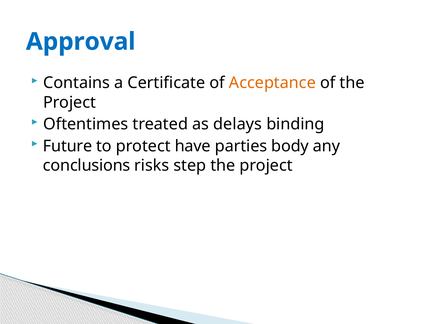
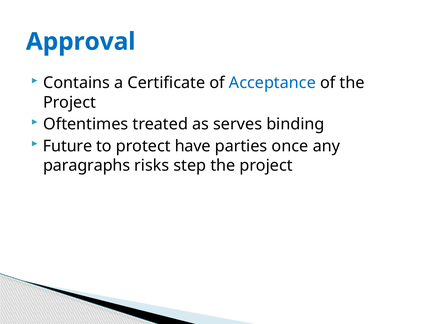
Acceptance colour: orange -> blue (272, 83)
delays: delays -> serves (238, 124)
body: body -> once (290, 146)
conclusions: conclusions -> paragraphs (87, 166)
